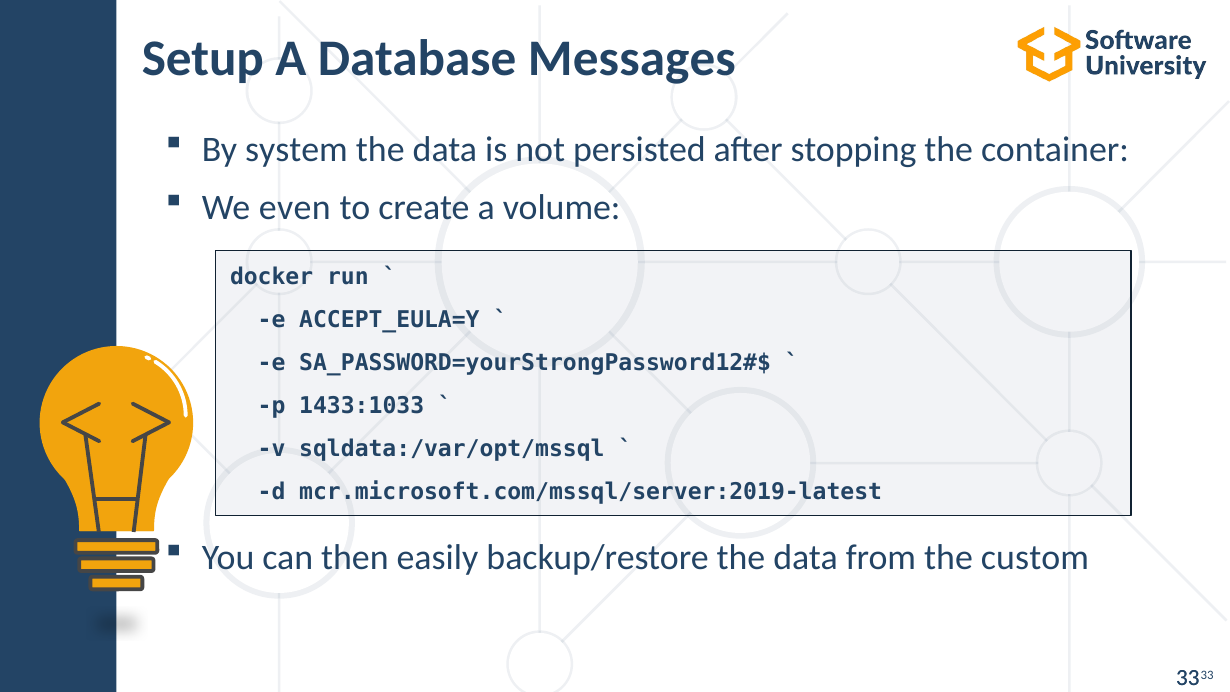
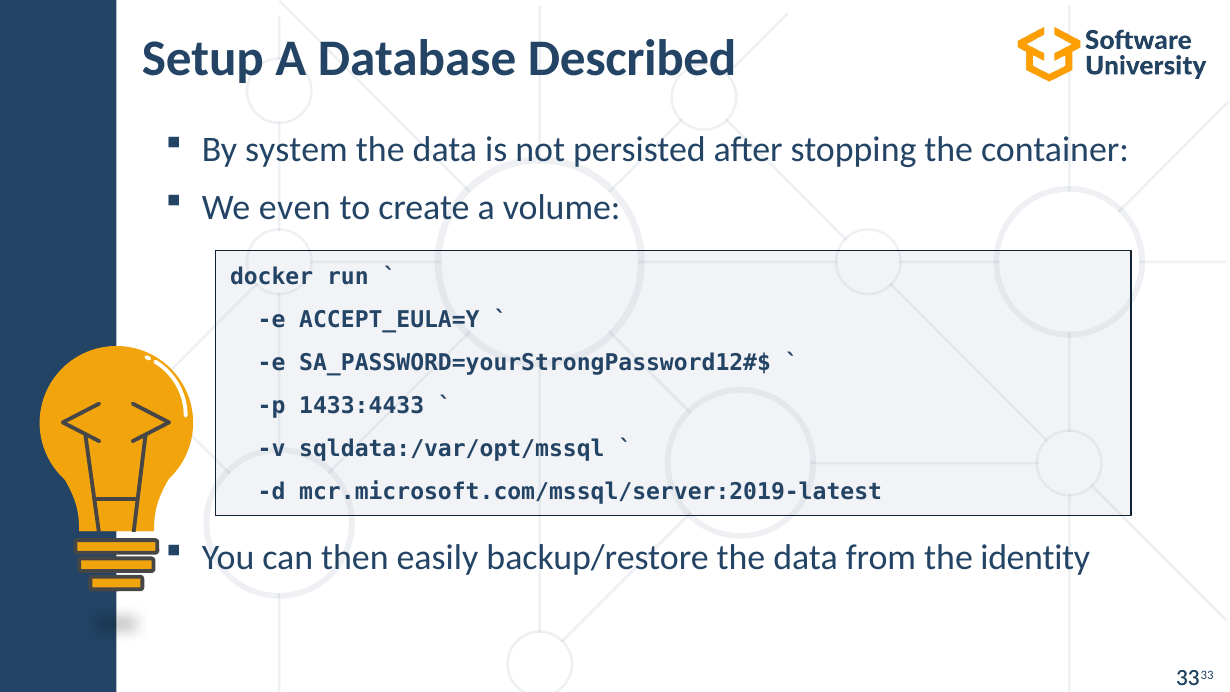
Messages: Messages -> Described (632, 58)
1433:1033: 1433:1033 -> 1433:4433 (362, 406)
custom: custom -> identity (1035, 558)
